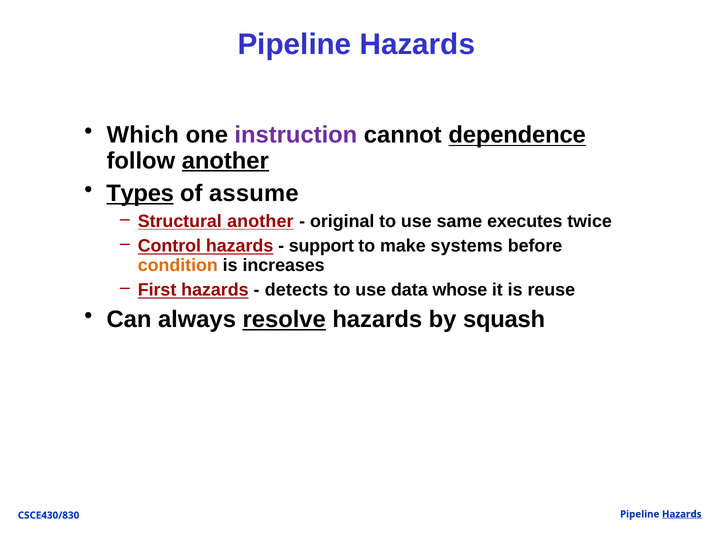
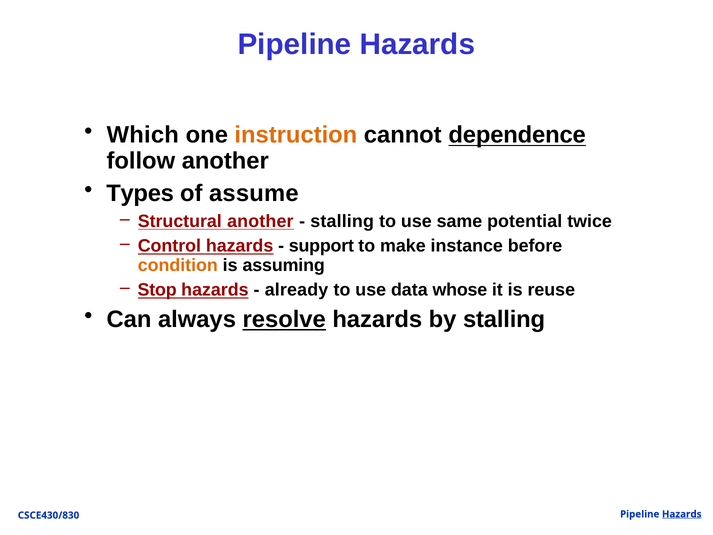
instruction colour: purple -> orange (296, 135)
another underline: present -> none (225, 161)
Types underline: present -> none (140, 193)
original: original -> stalling (342, 221)
executes: executes -> potential (525, 221)
systems: systems -> instance (467, 246)
increases: increases -> assuming (284, 265)
First: First -> Stop (157, 290)
detects: detects -> already (297, 290)
by squash: squash -> stalling (504, 319)
